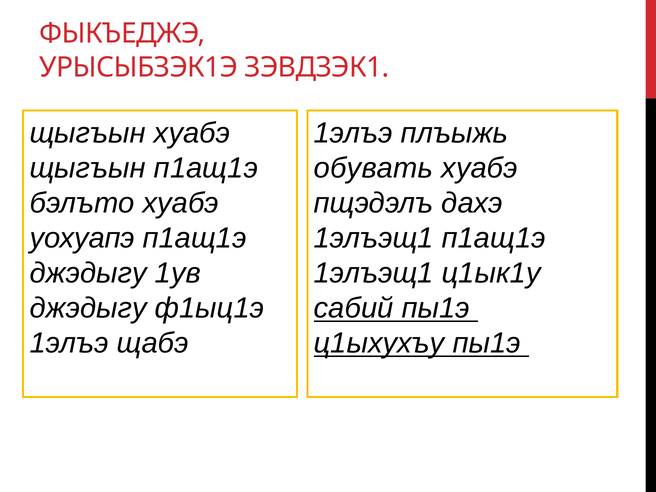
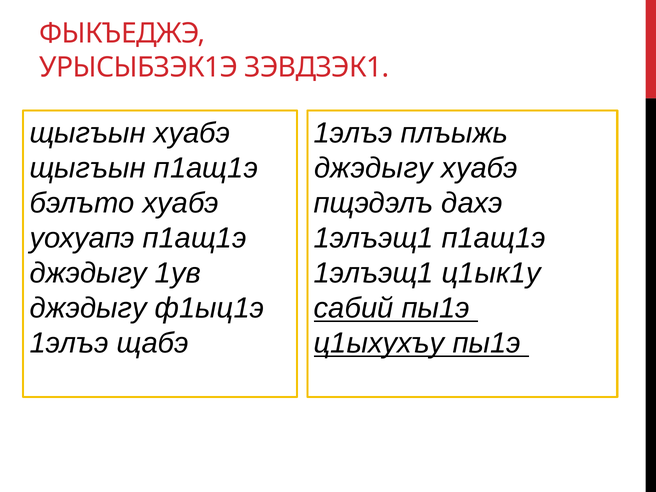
обувать: обувать -> джэдыгу (373, 168)
